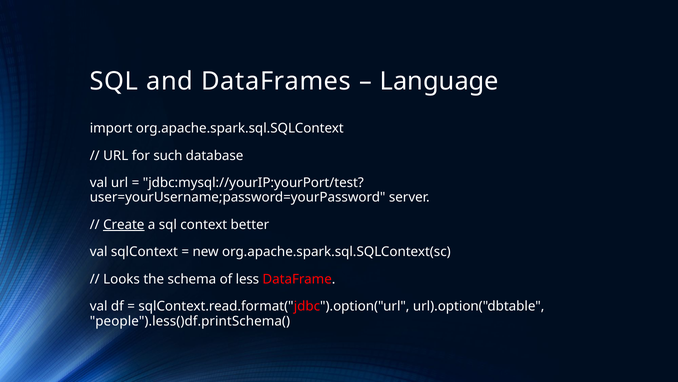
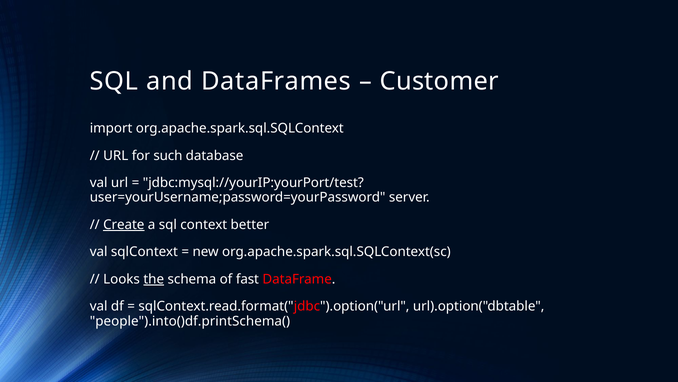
Language: Language -> Customer (439, 81)
the underline: none -> present (154, 279)
less: less -> fast (247, 279)
people").less()df.printSchema(: people").less()df.printSchema( -> people").into()df.printSchema( (190, 321)
